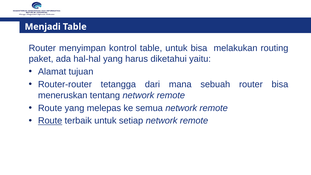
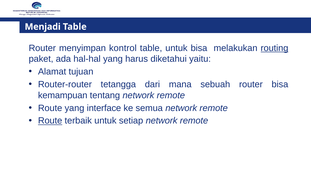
routing underline: none -> present (274, 48)
meneruskan: meneruskan -> kemampuan (63, 95)
melepas: melepas -> interface (104, 108)
